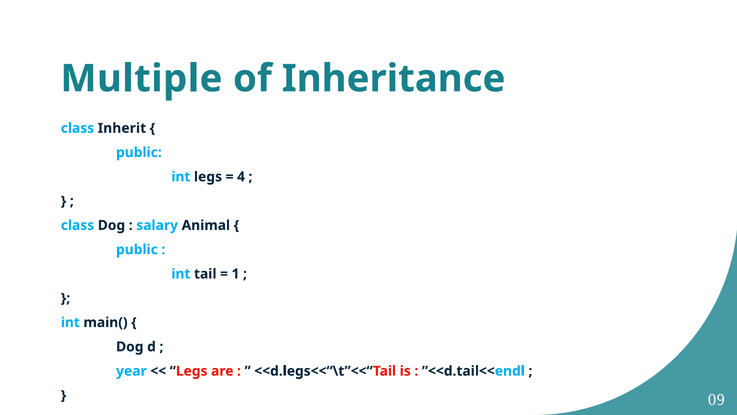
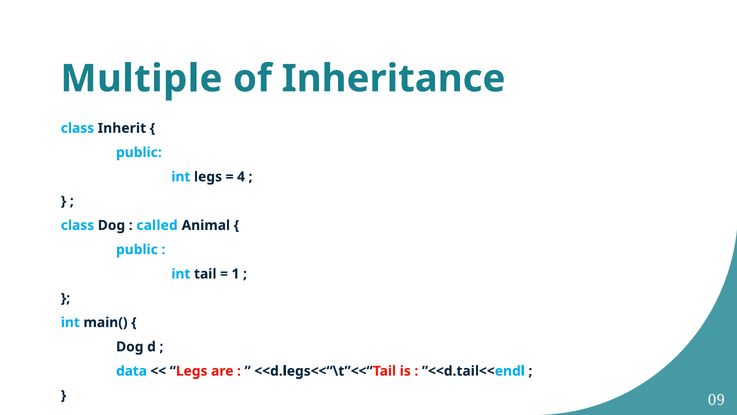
salary: salary -> called (157, 225)
year: year -> data (131, 371)
